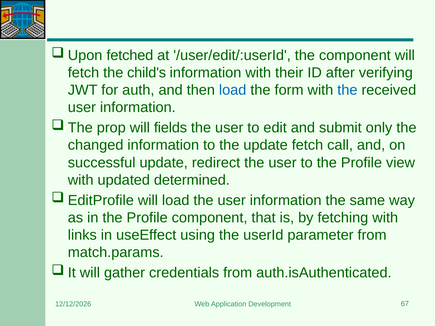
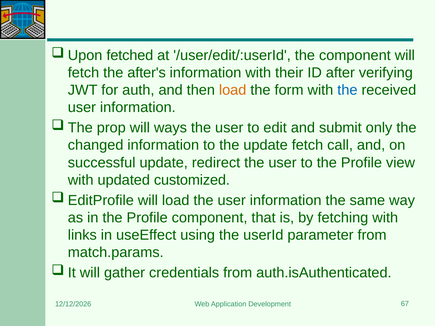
child's: child's -> after's (147, 73)
load colour: blue -> orange (233, 90)
fields: fields -> ways (170, 128)
determined: determined -> customized (192, 180)
